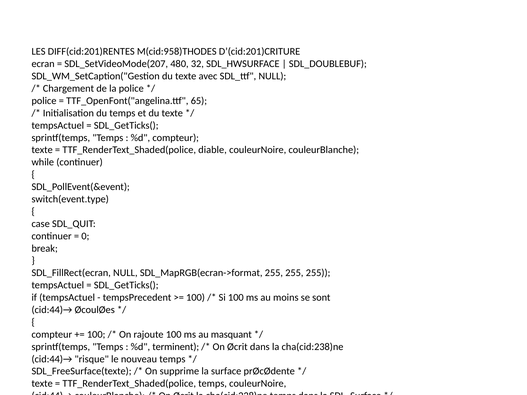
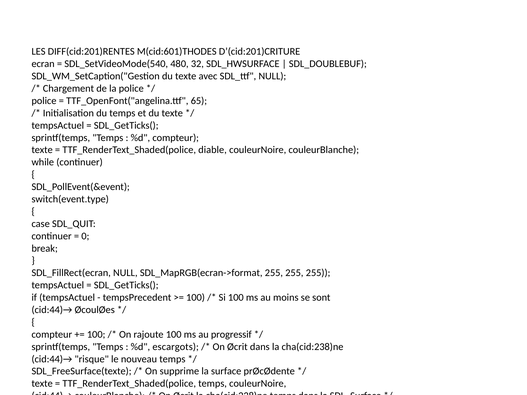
M(cid:958)THODES: M(cid:958)THODES -> M(cid:601)THODES (177, 52)
SDL_SetVideoMode(207: SDL_SetVideoMode(207 -> SDL_SetVideoMode(540 (116, 64)
masquant: masquant -> progressif (231, 335)
terminent: terminent -> escargots (176, 347)
